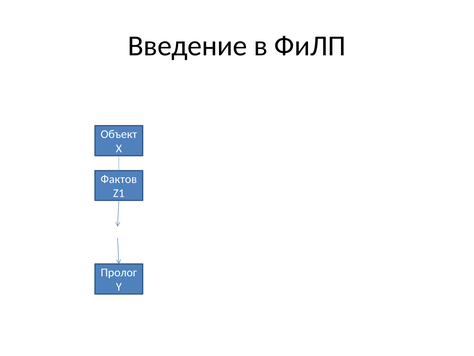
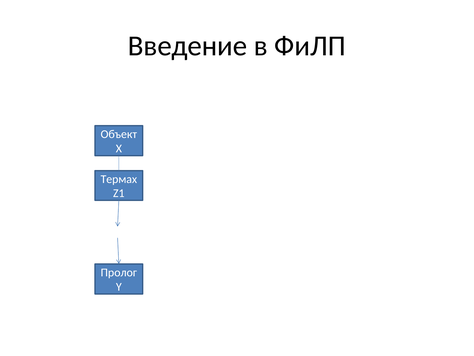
Фактов: Фактов -> Термах (119, 179)
